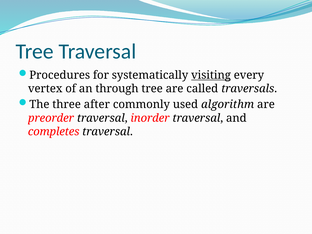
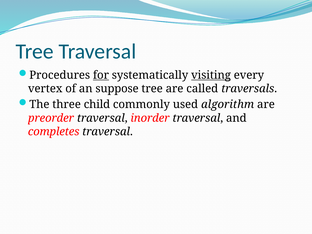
for underline: none -> present (101, 75)
through: through -> suppose (117, 89)
after: after -> child (97, 104)
